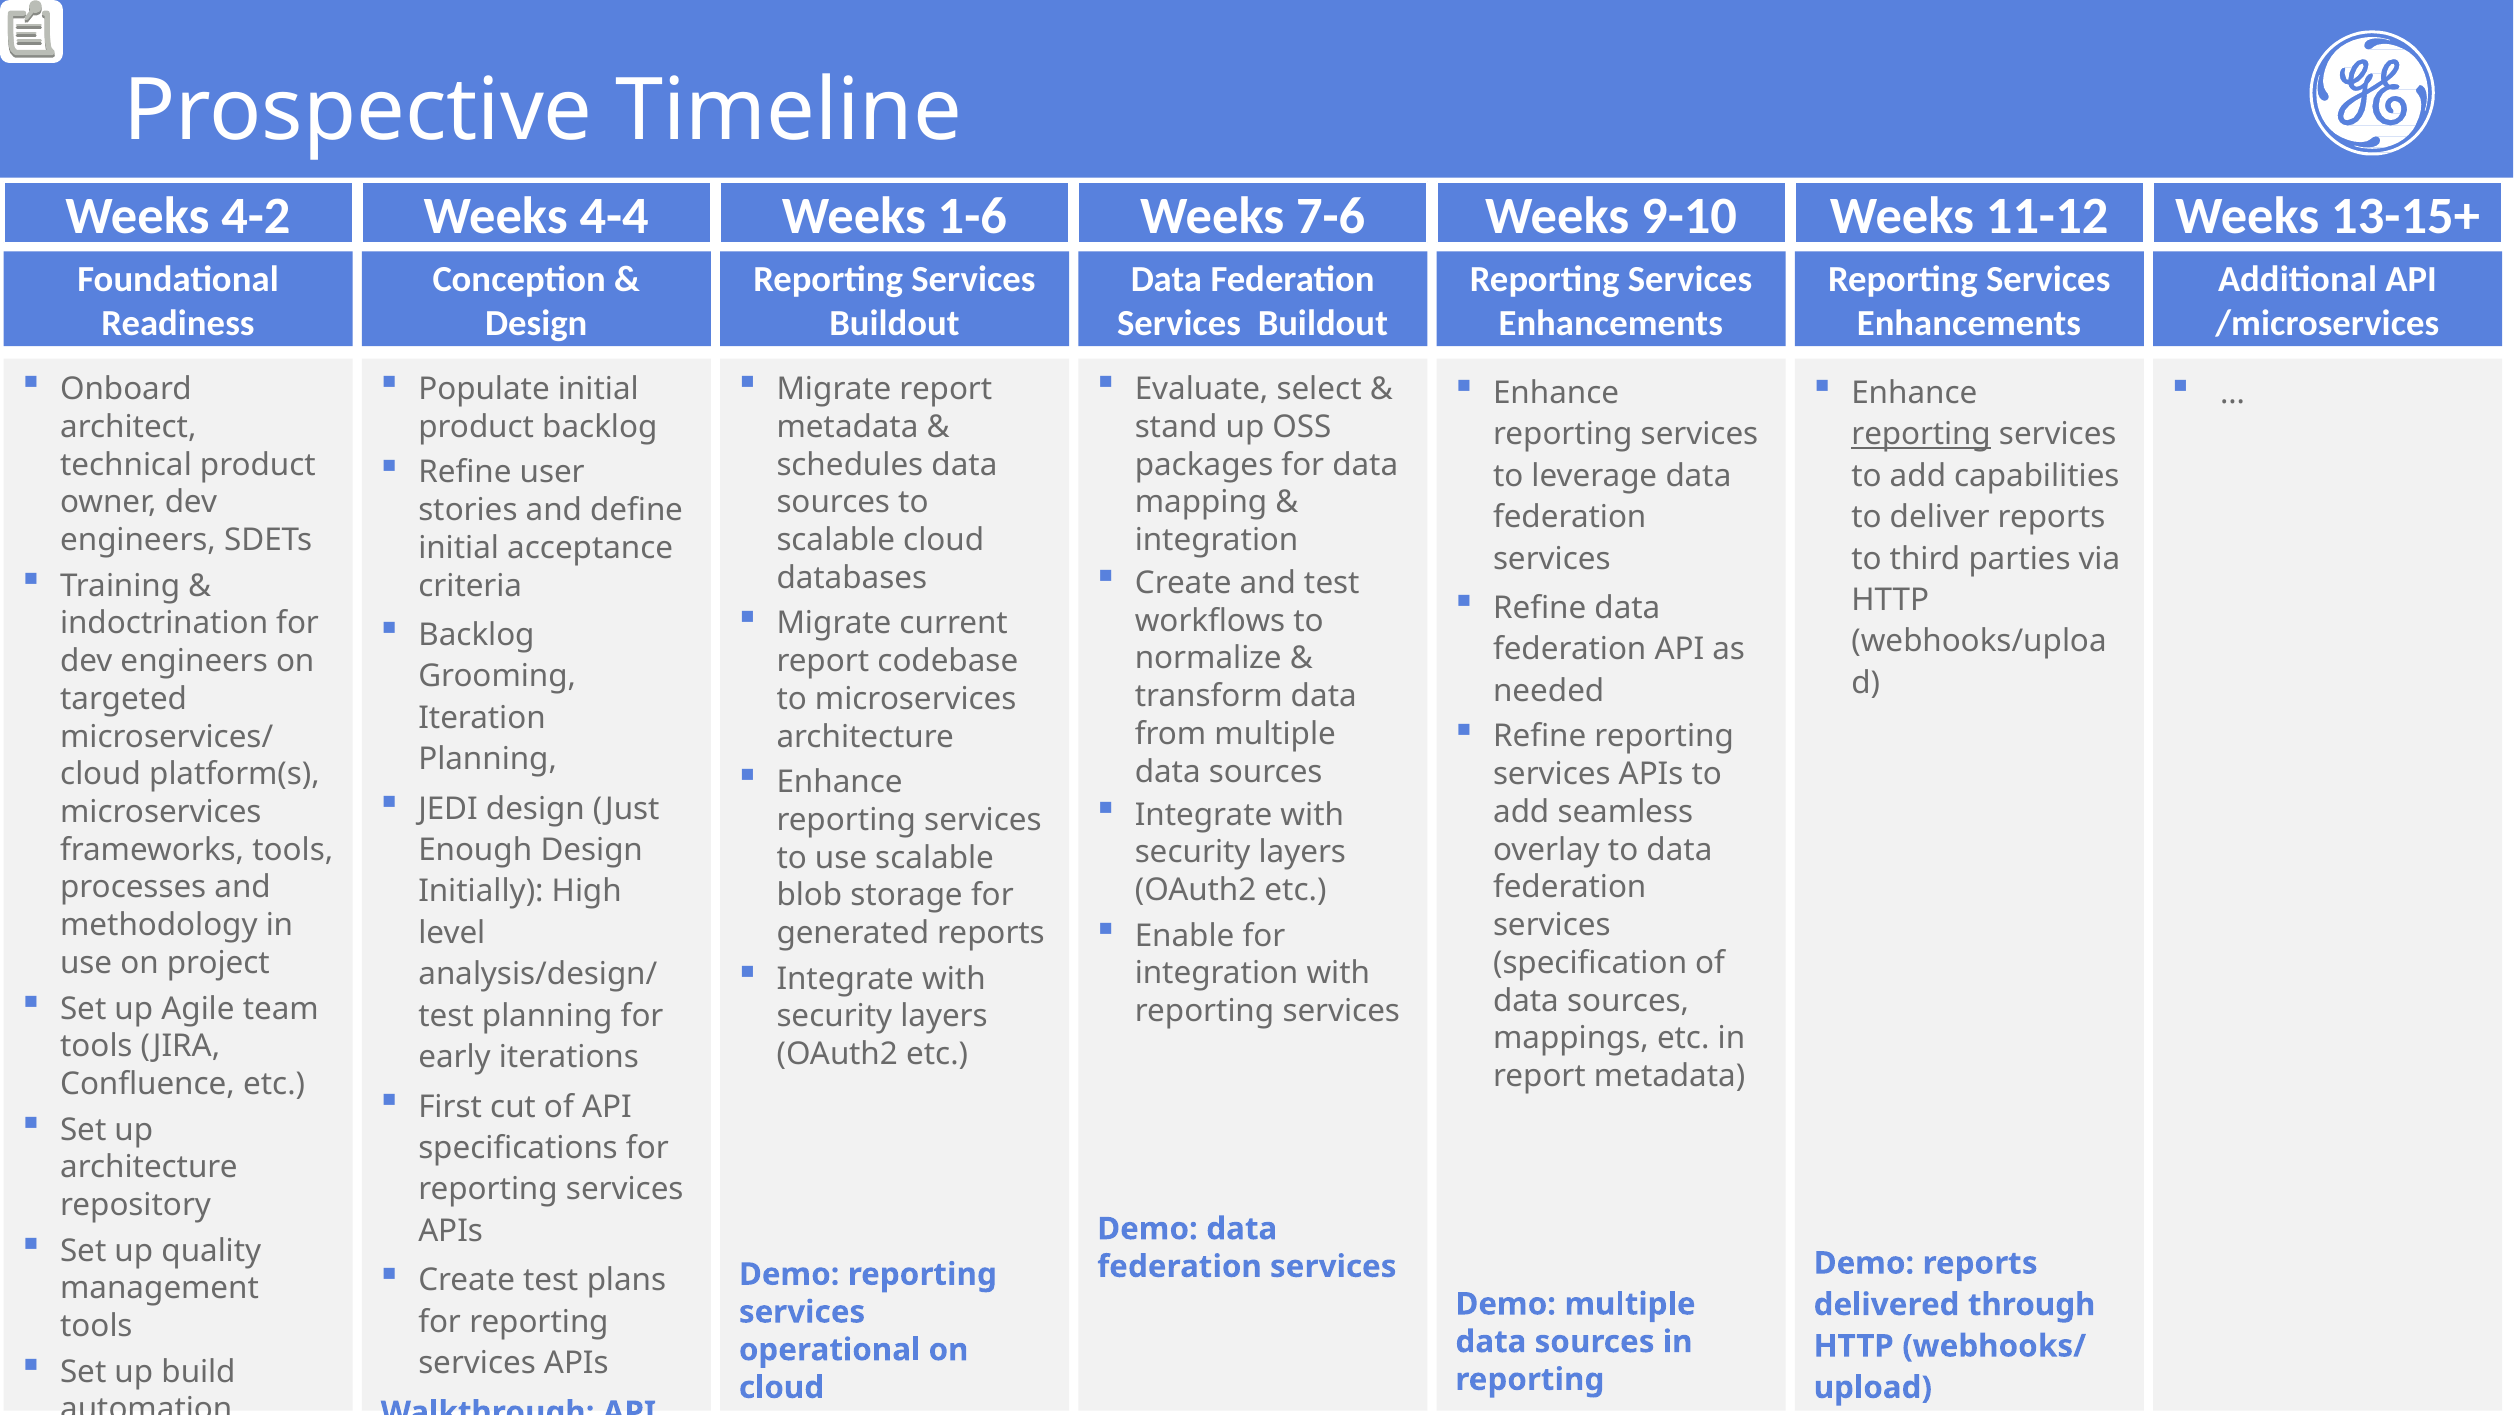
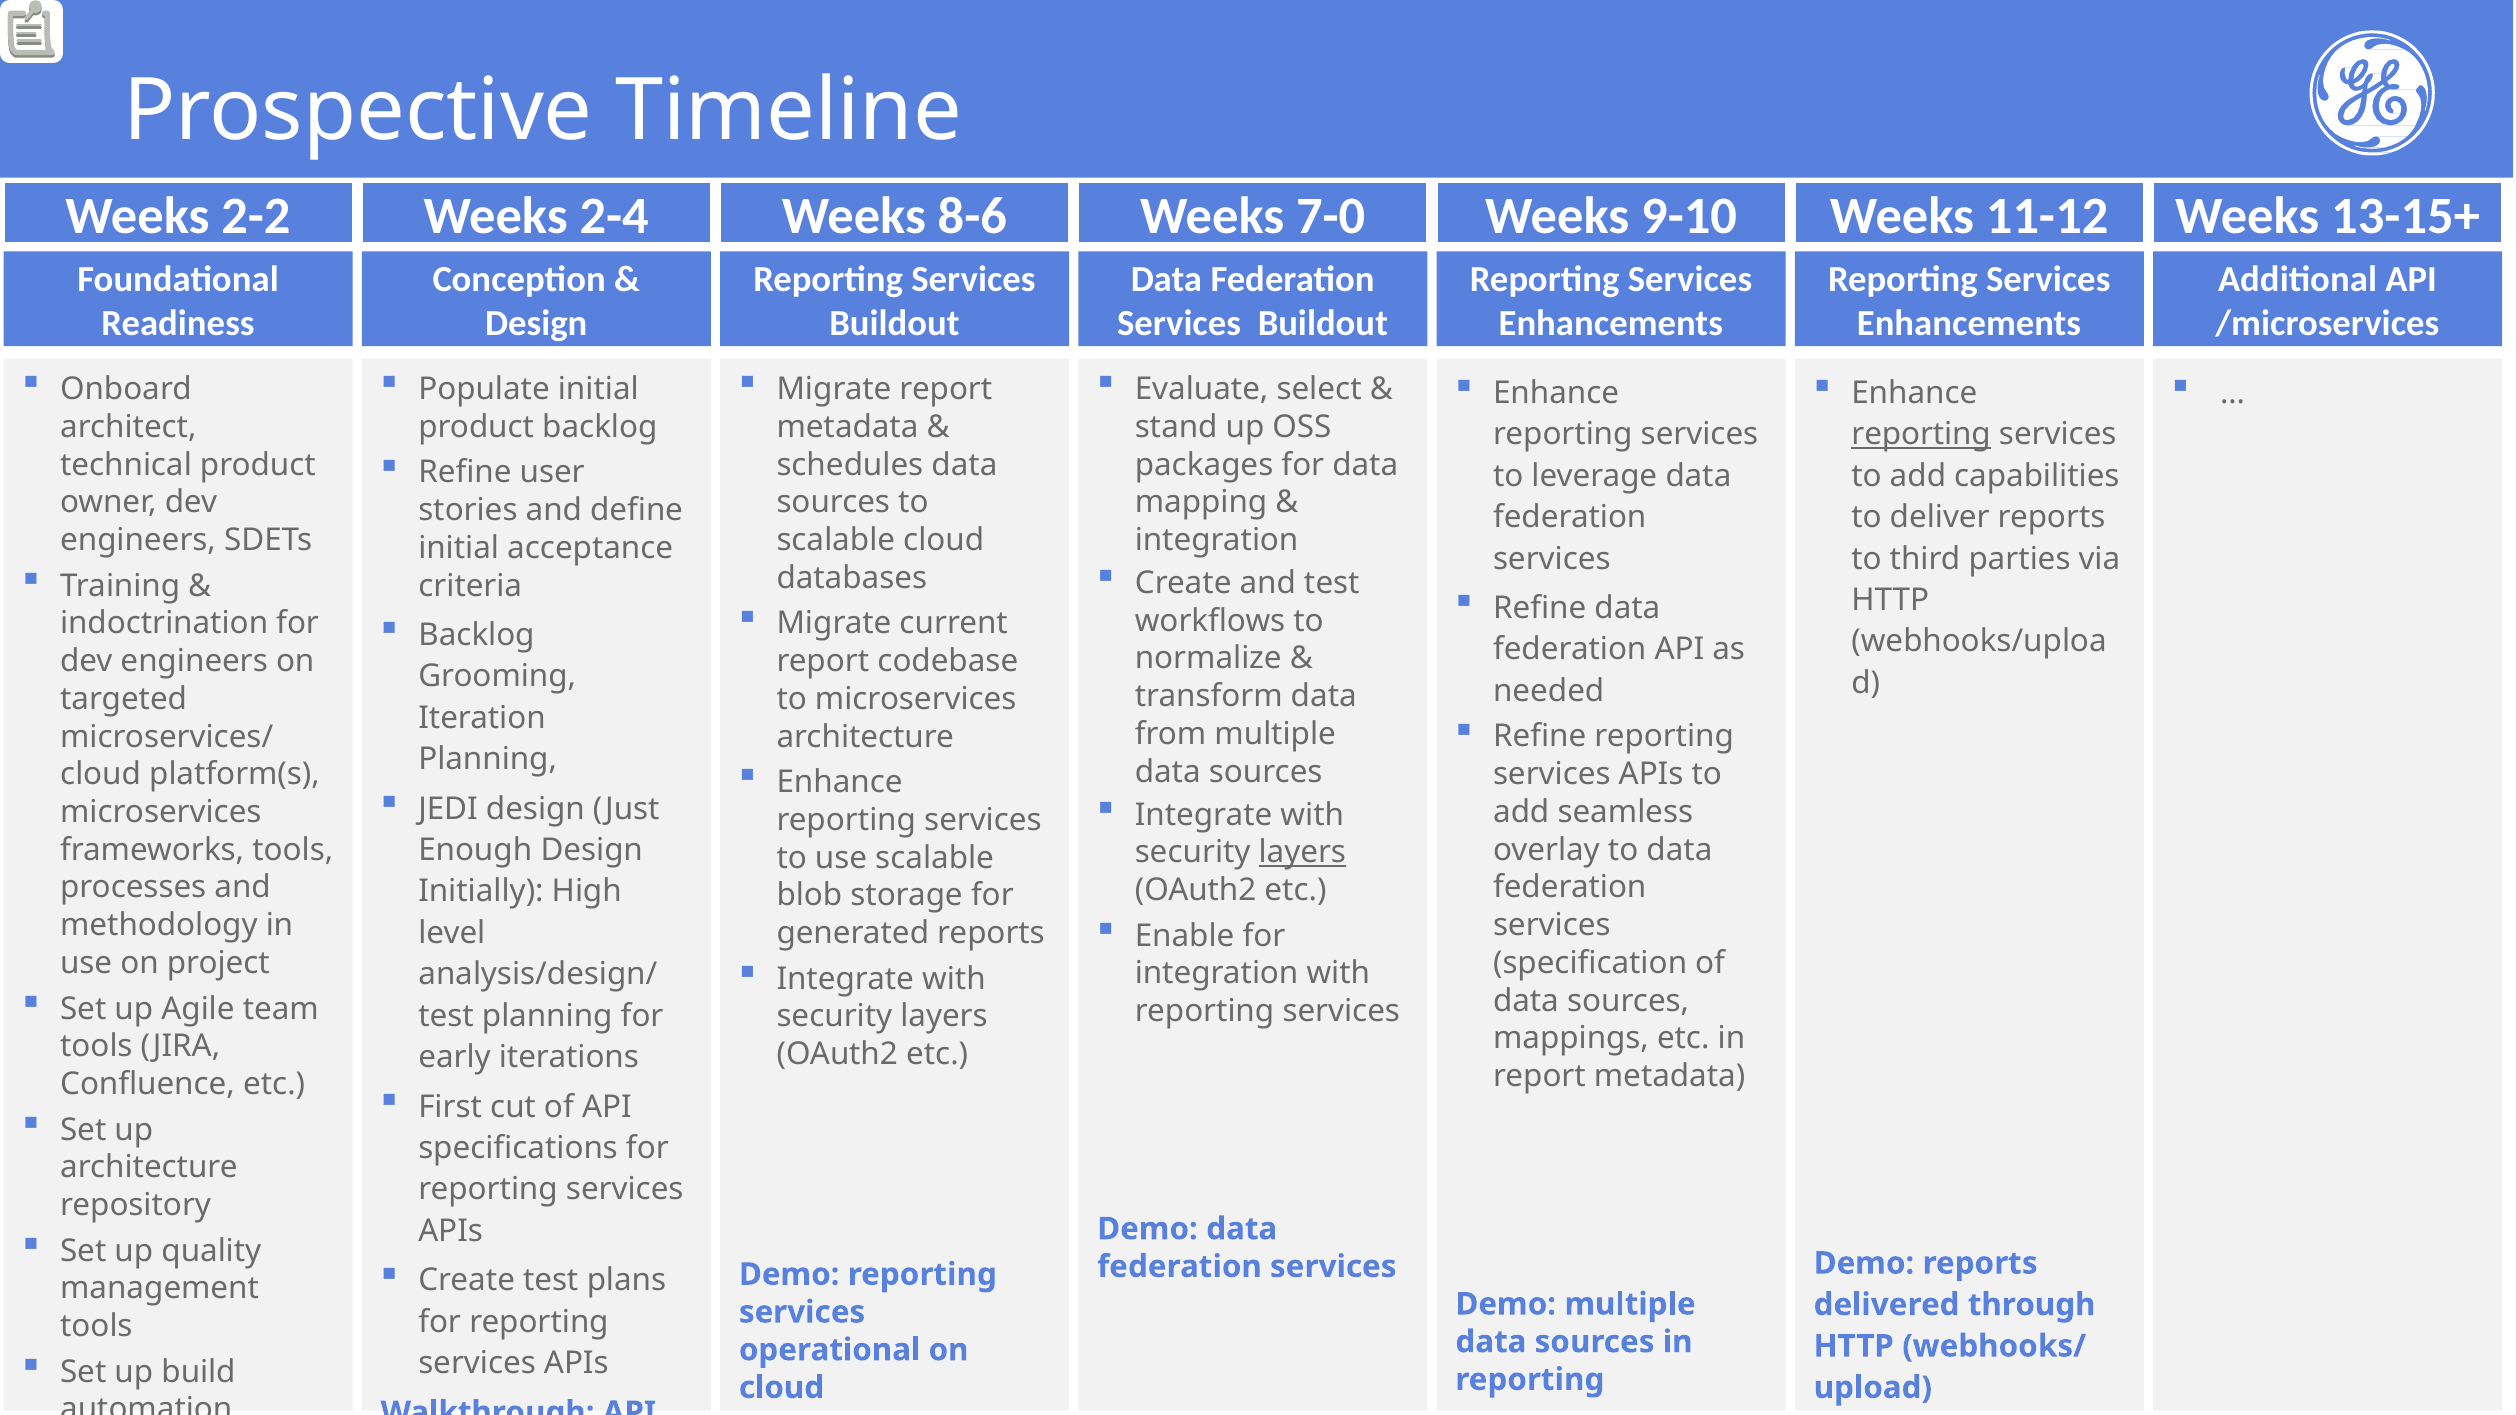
4-2: 4-2 -> 2-2 (256, 216)
4-4: 4-4 -> 2-4 (614, 216)
1-6: 1-6 -> 8-6 (972, 216)
7-6: 7-6 -> 7-0 (1331, 216)
layers underline: none -> present (1302, 853)
